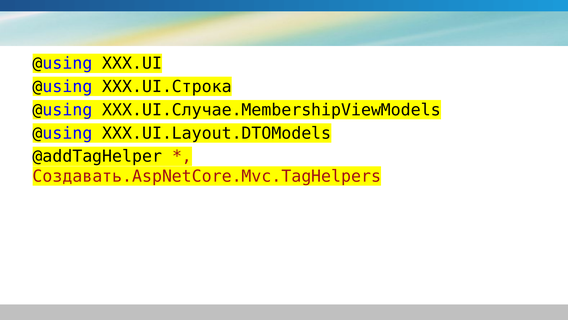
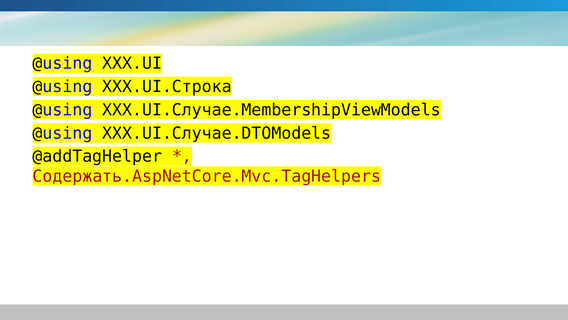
XXX.UI.Layout.DTOModels: XXX.UI.Layout.DTOModels -> XXX.UI.Случае.DTOModels (217, 133)
Создавать.AspNetCore.Mvc.TagHelpers: Создавать.AspNetCore.Mvc.TagHelpers -> Содержать.AspNetCore.Mvc.TagHelpers (207, 176)
